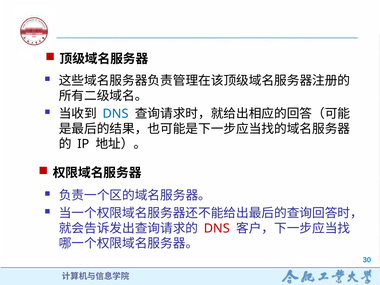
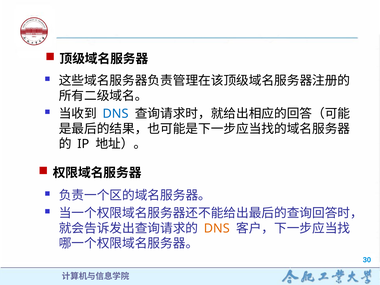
DNS colour: red -> orange (217, 228)
